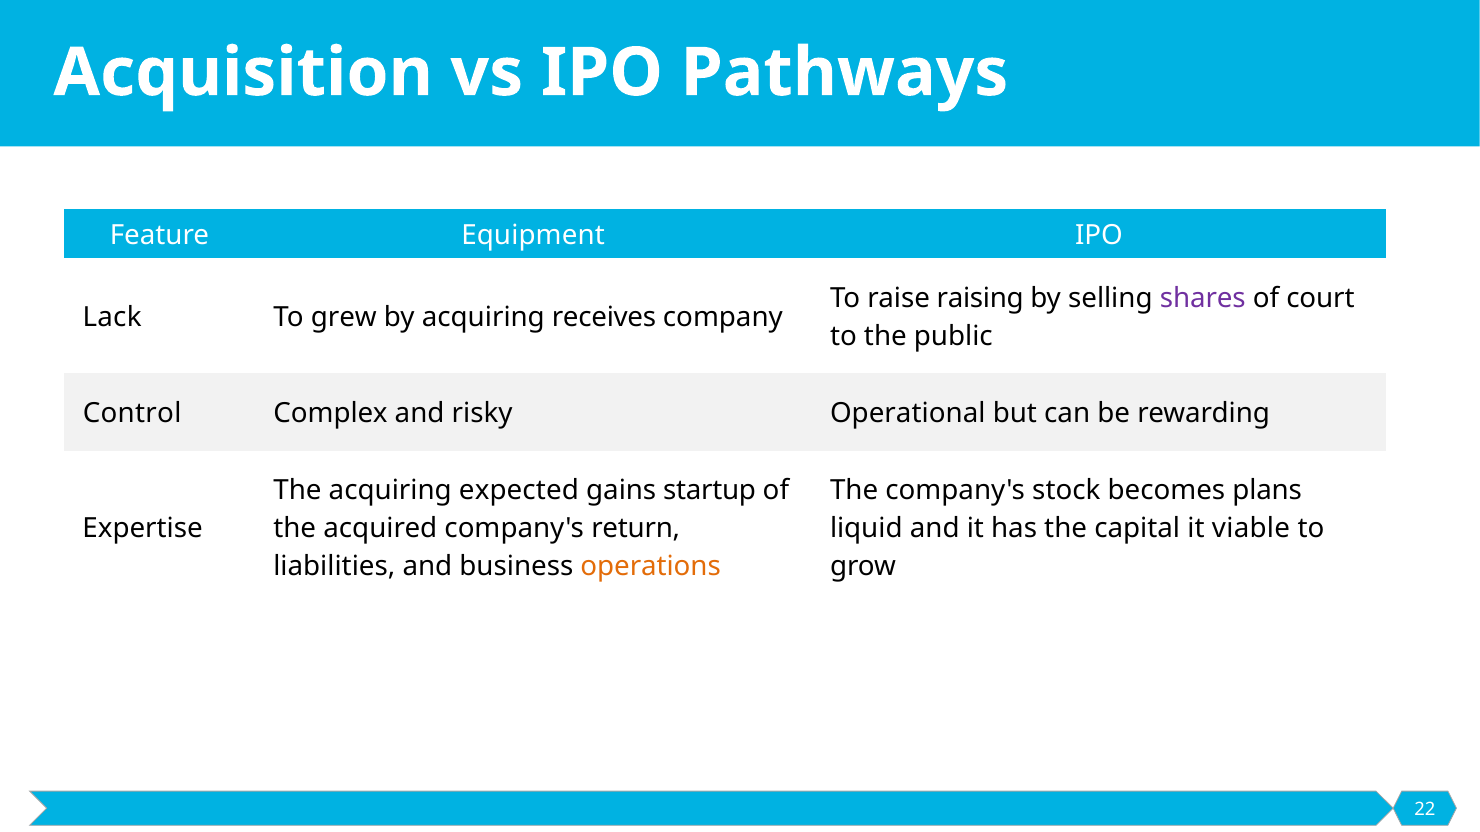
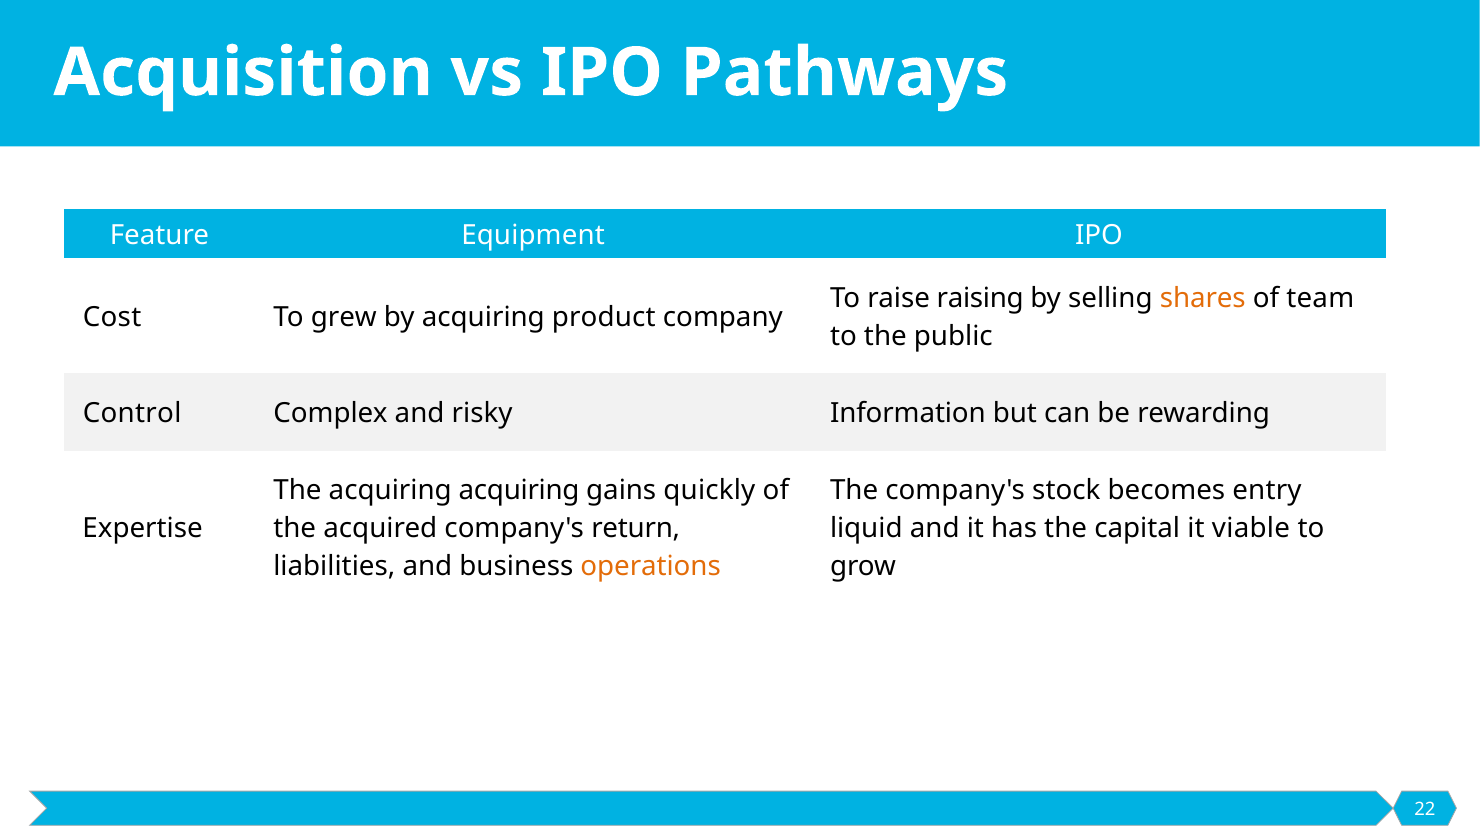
shares colour: purple -> orange (1203, 299)
court: court -> team (1320, 299)
Lack: Lack -> Cost (112, 318)
receives: receives -> product (604, 318)
Operational: Operational -> Information (908, 414)
acquiring expected: expected -> acquiring (519, 491)
startup: startup -> quickly (709, 491)
plans: plans -> entry (1267, 491)
